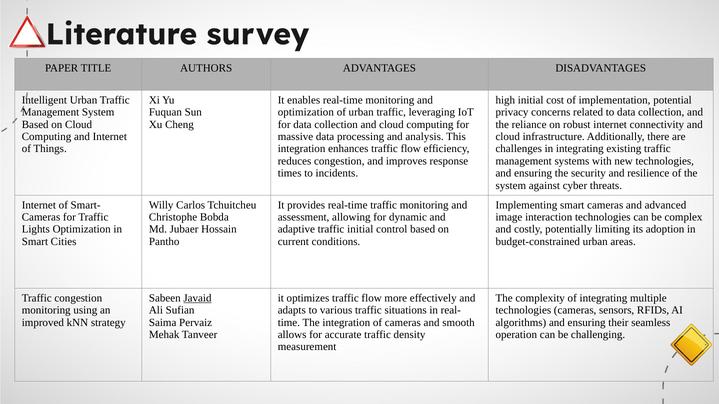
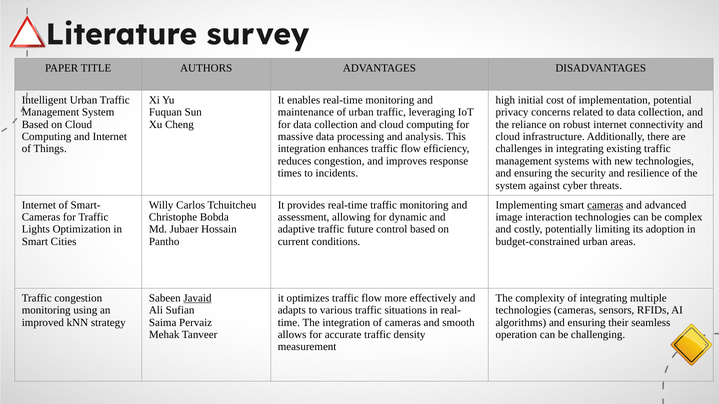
optimization: optimization -> maintenance (306, 112)
cameras underline: none -> present (605, 205)
traffic initial: initial -> future (360, 230)
